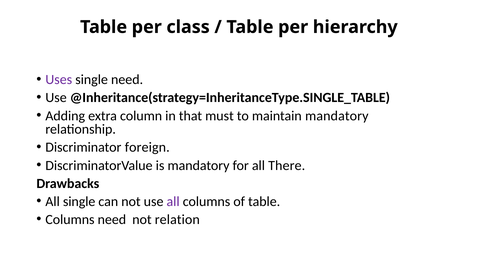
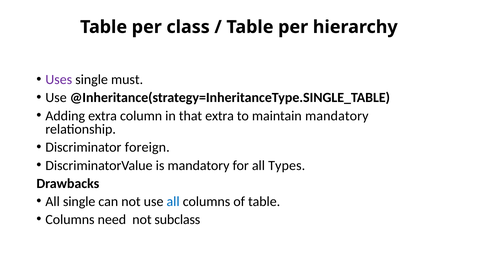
single need: need -> must (127, 80)
that must: must -> extra (220, 116)
There: There -> Types (287, 165)
all colour: purple -> blue (173, 201)
relation: relation -> subclass (177, 219)
